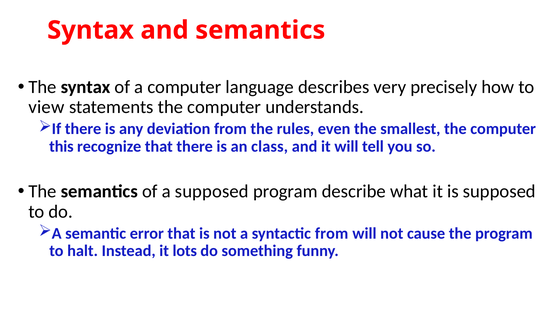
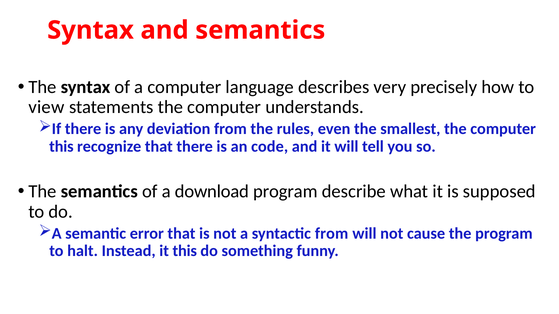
class: class -> code (270, 147)
a supposed: supposed -> download (212, 192)
it lots: lots -> this (185, 251)
